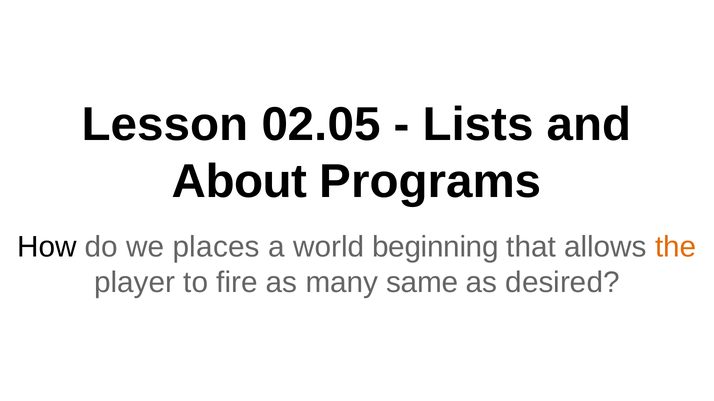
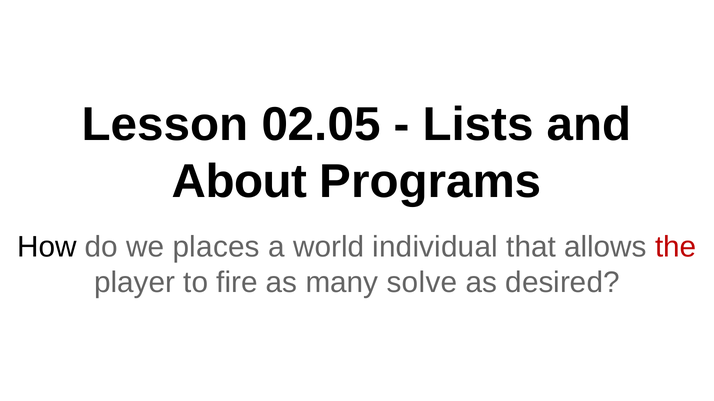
beginning: beginning -> individual (435, 247)
the colour: orange -> red (676, 247)
same: same -> solve (422, 283)
